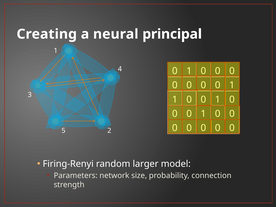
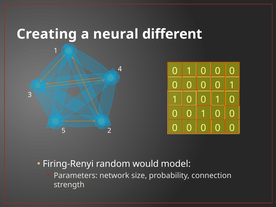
principal: principal -> different (172, 34)
larger: larger -> would (146, 164)
